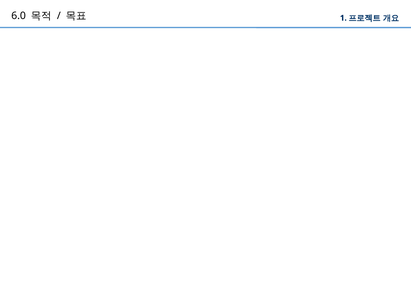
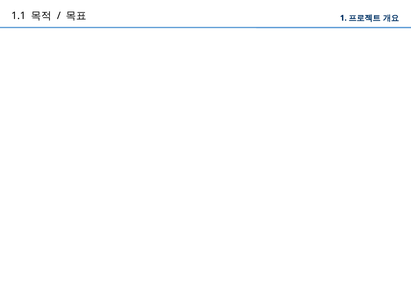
6.0: 6.0 -> 1.1 (19, 16)
